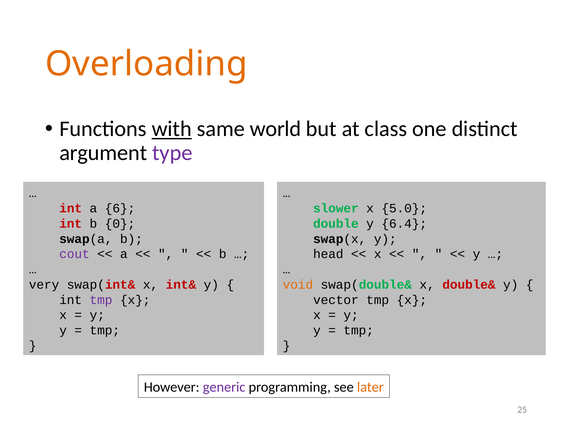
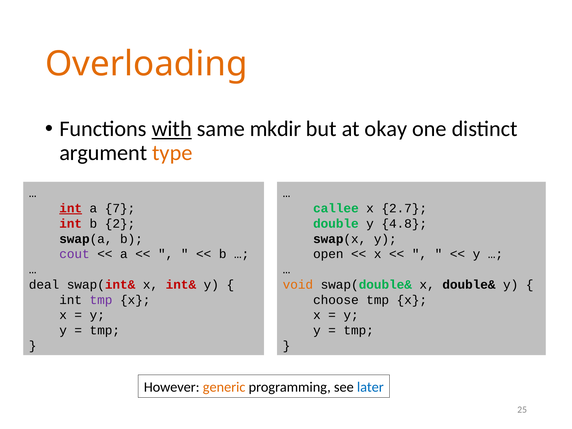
world: world -> mkdir (276, 129)
class: class -> okay (386, 129)
type colour: purple -> orange (172, 153)
int underline: none -> present (71, 208)
6: 6 -> 7 (120, 208)
slower: slower -> callee (336, 208)
5.0: 5.0 -> 2.7 (404, 208)
0: 0 -> 2 (120, 224)
6.4: 6.4 -> 4.8 (404, 224)
head: head -> open (328, 254)
very: very -> deal (44, 285)
double& colour: red -> black (469, 285)
vector: vector -> choose (336, 300)
generic colour: purple -> orange (224, 387)
later colour: orange -> blue (370, 387)
